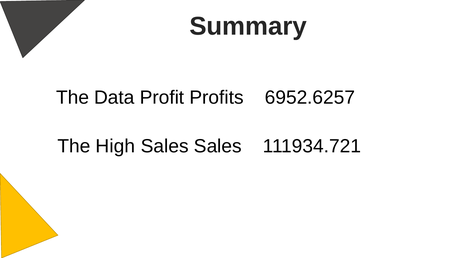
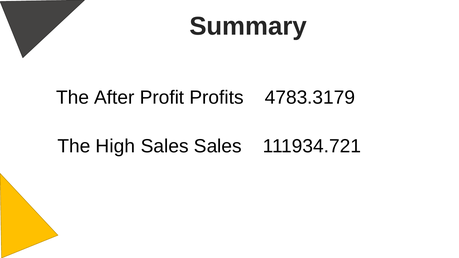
Data: Data -> After (114, 98)
6952.6257: 6952.6257 -> 4783.3179 (310, 98)
